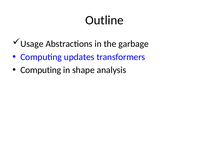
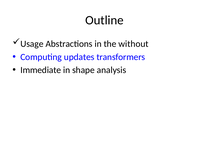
garbage: garbage -> without (134, 44)
Computing: Computing -> Immediate (41, 70)
